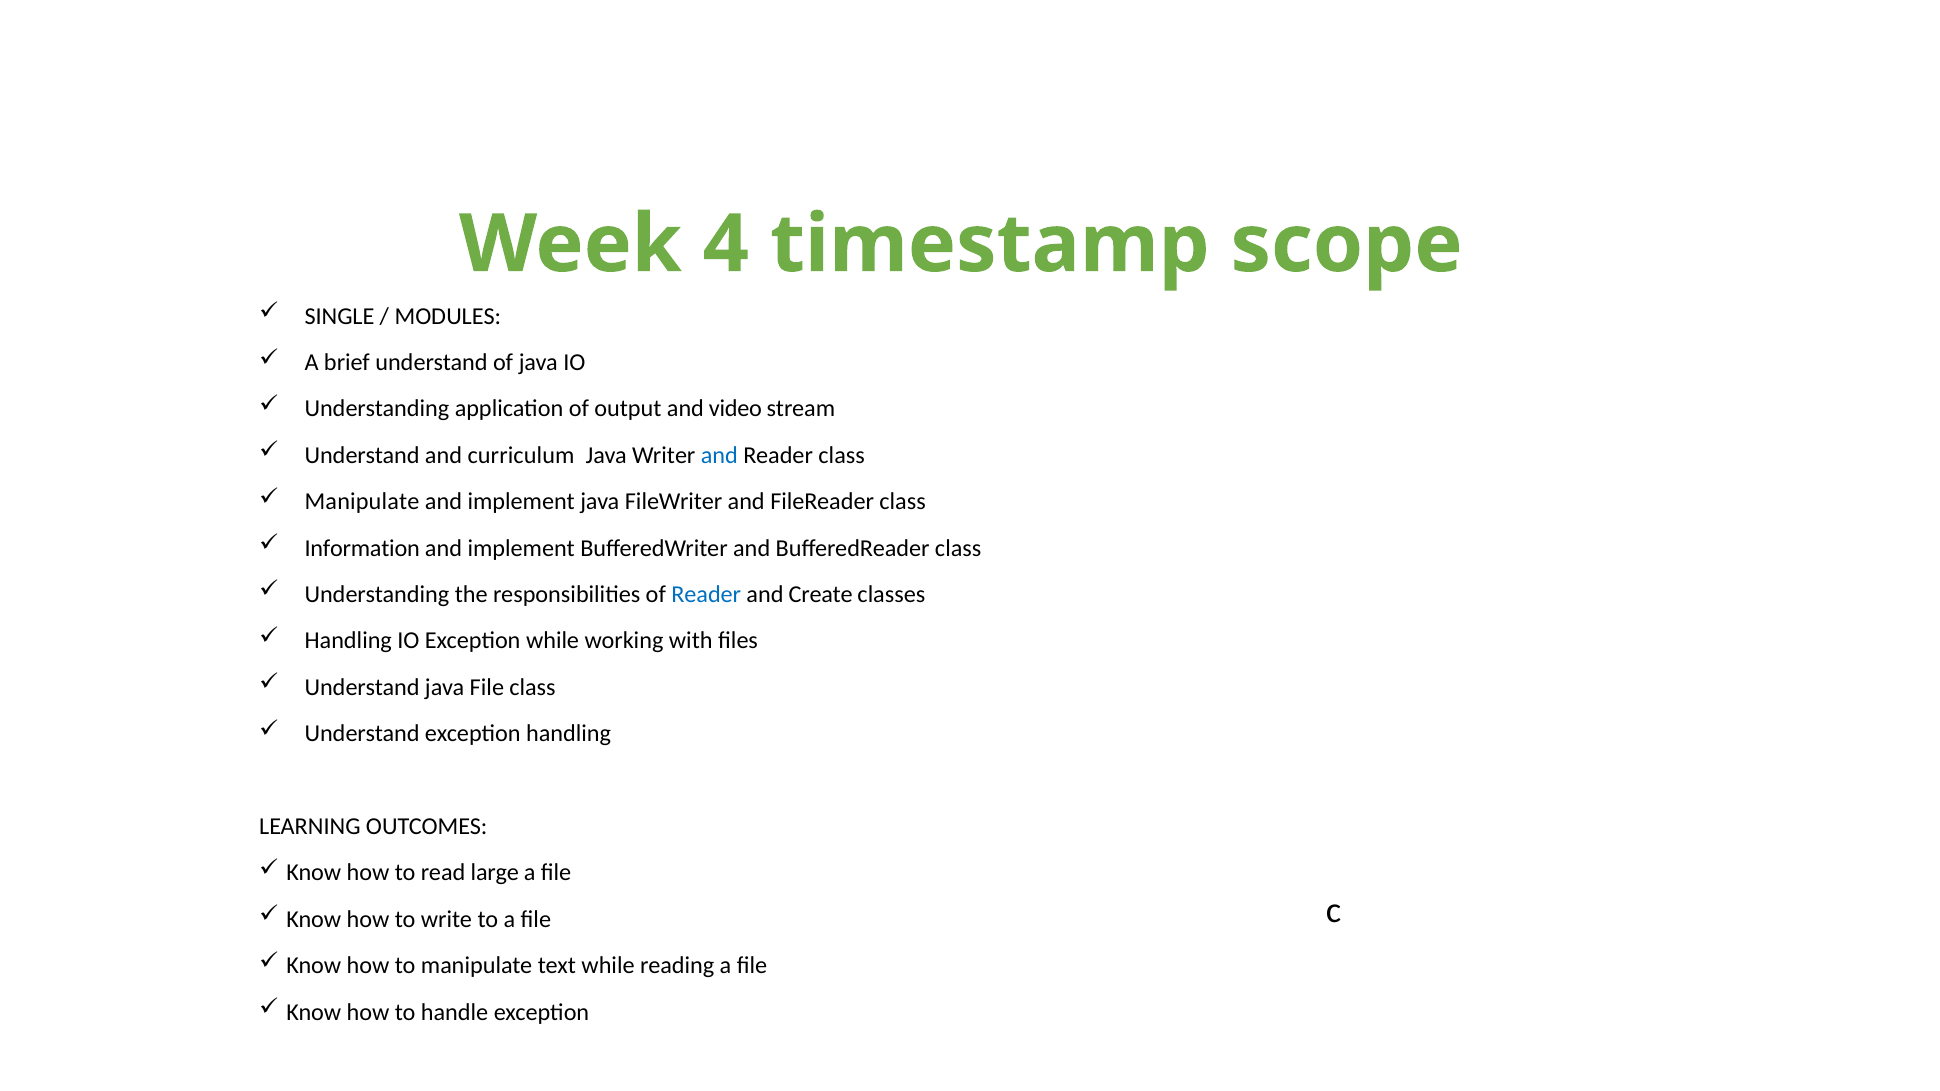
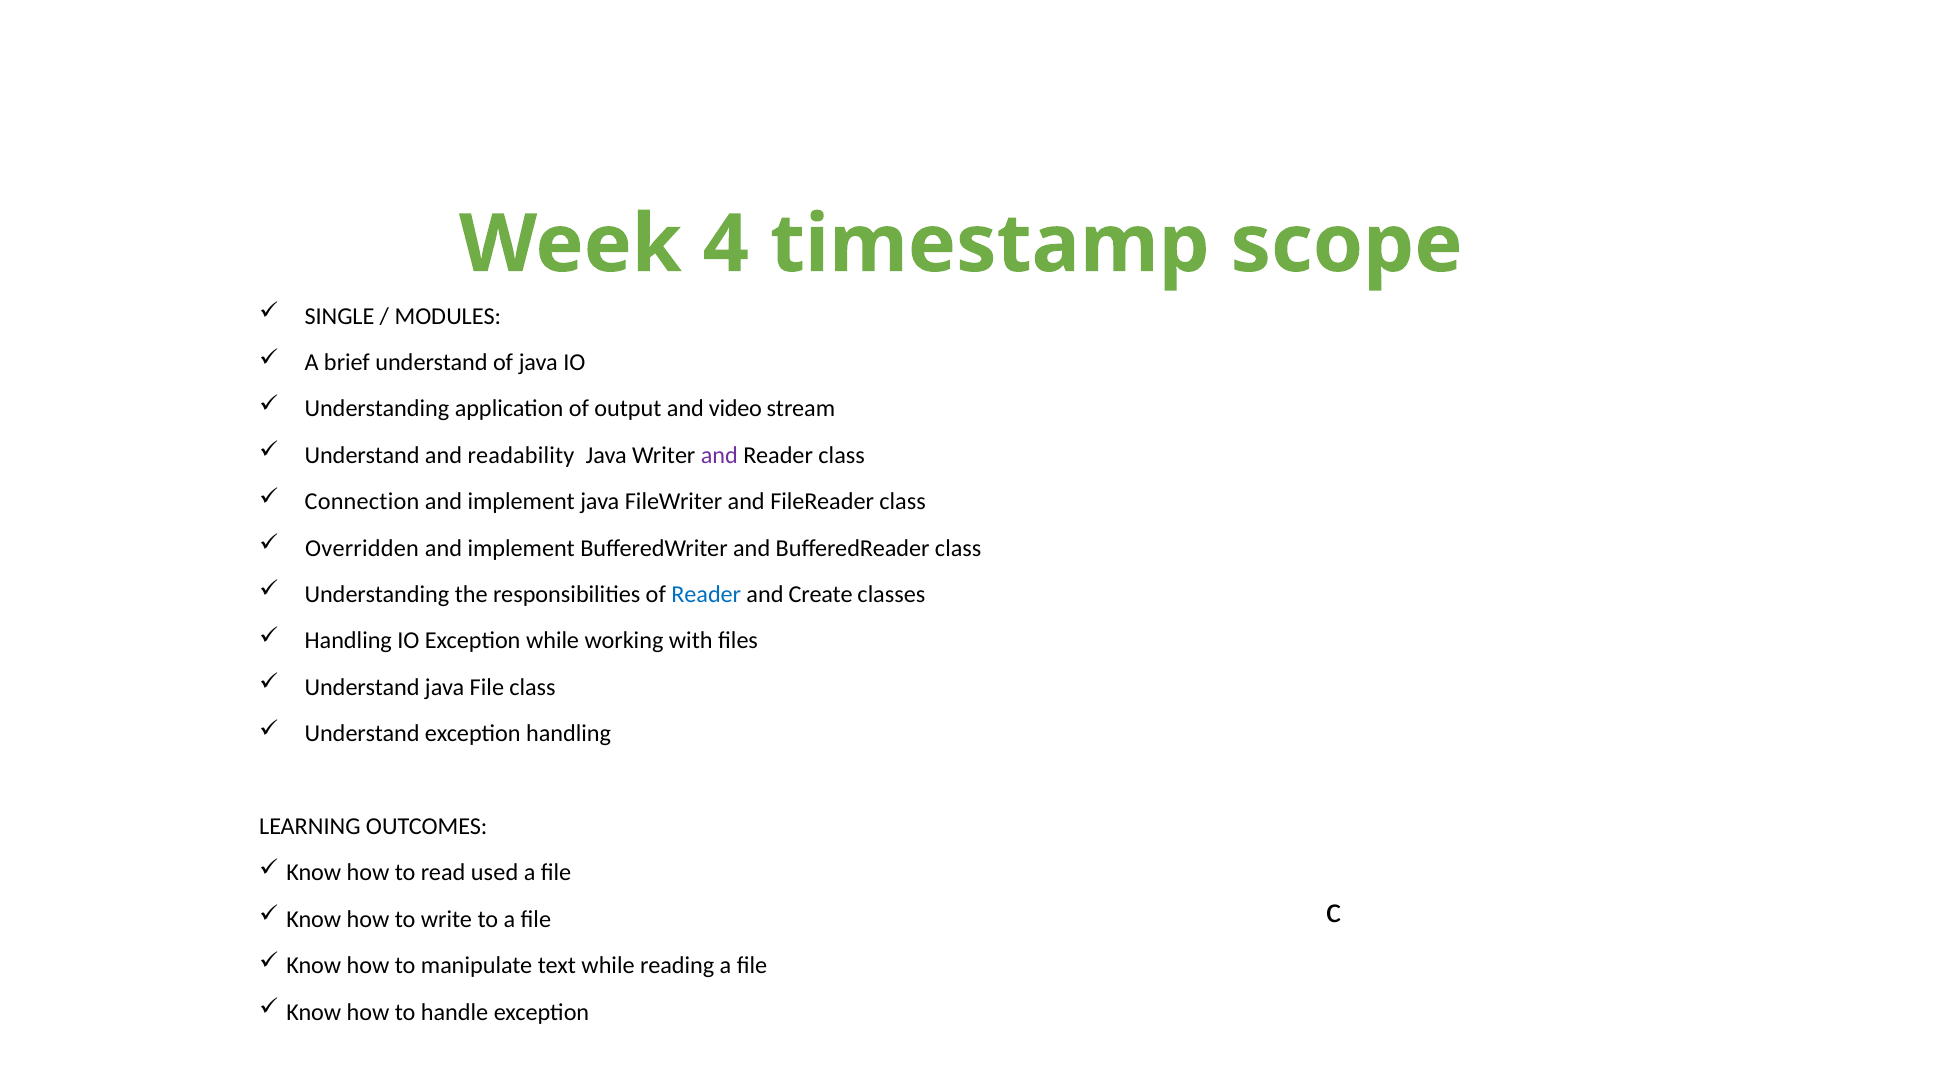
curriculum: curriculum -> readability (521, 455)
and colour: blue -> purple (719, 455)
Manipulate: Manipulate -> Connection (362, 502)
Information: Information -> Overridden (362, 548)
large: large -> used (495, 873)
